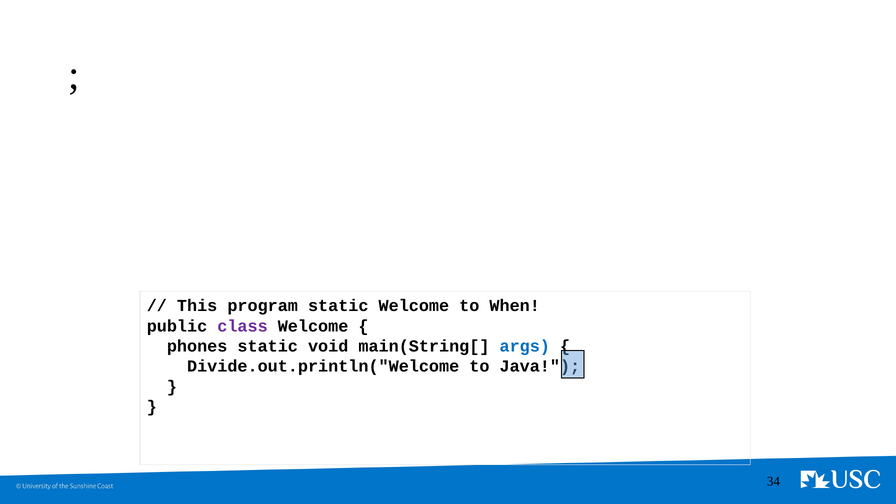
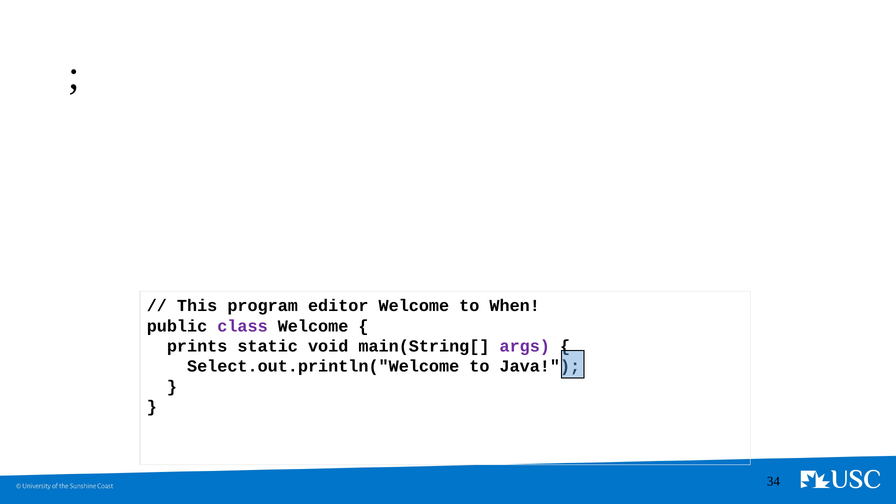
program static: static -> editor (338, 306)
phones: phones -> prints (197, 346)
args colour: blue -> purple (525, 346)
Divide.out.println("Welcome: Divide.out.println("Welcome -> Select.out.println("Welcome (323, 366)
